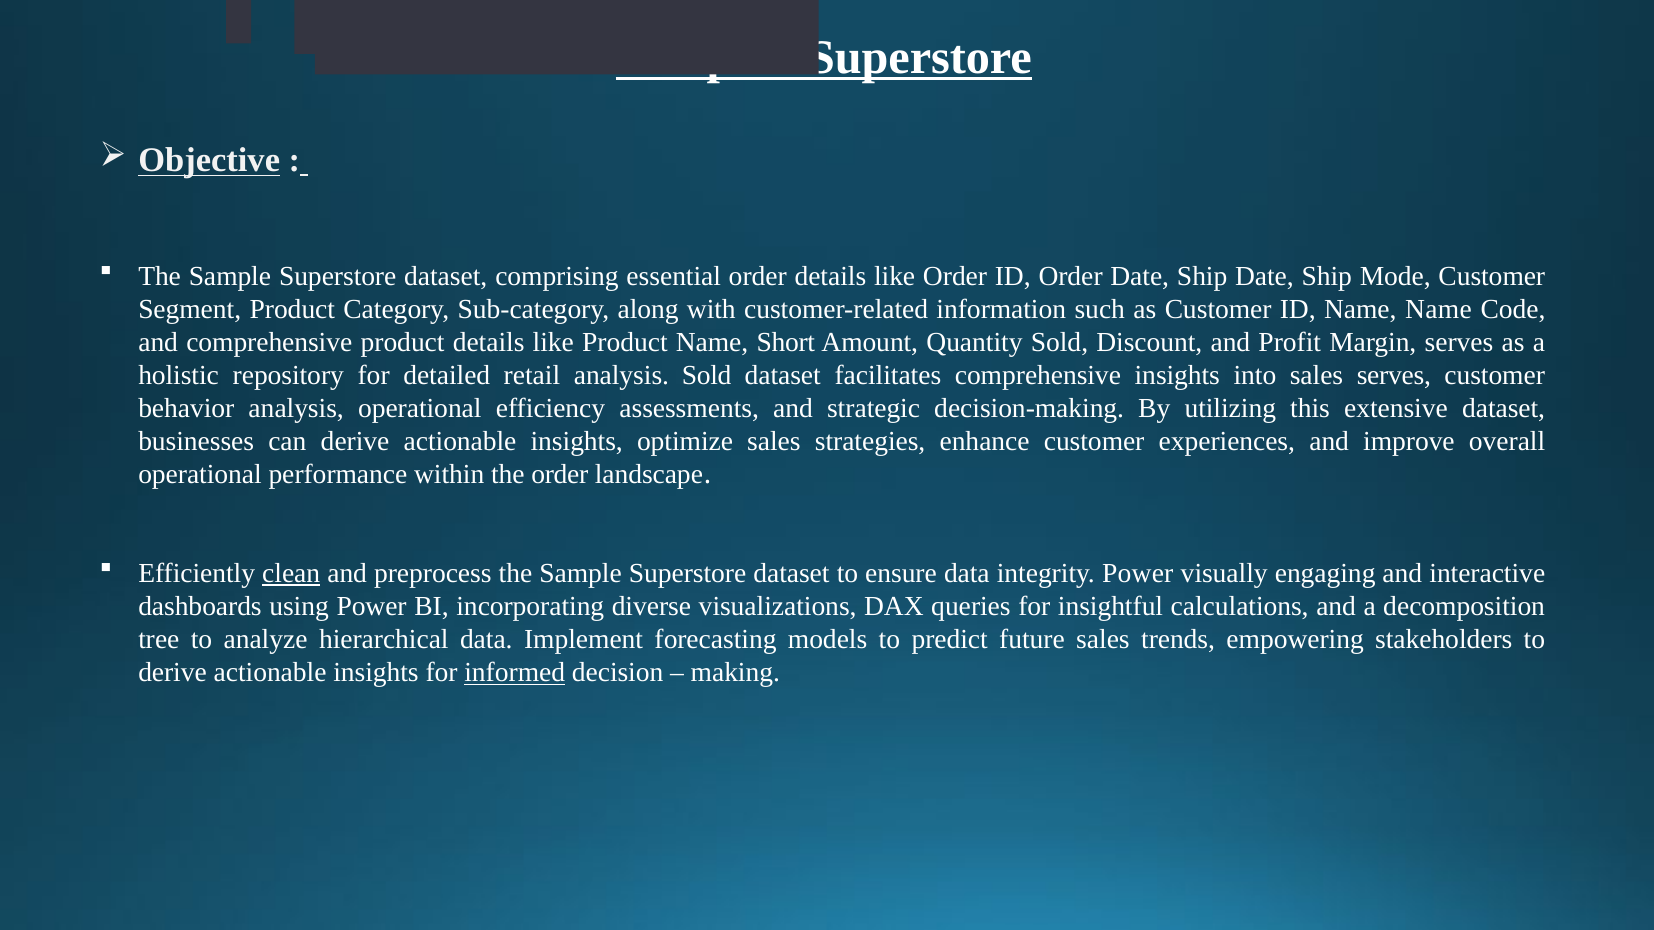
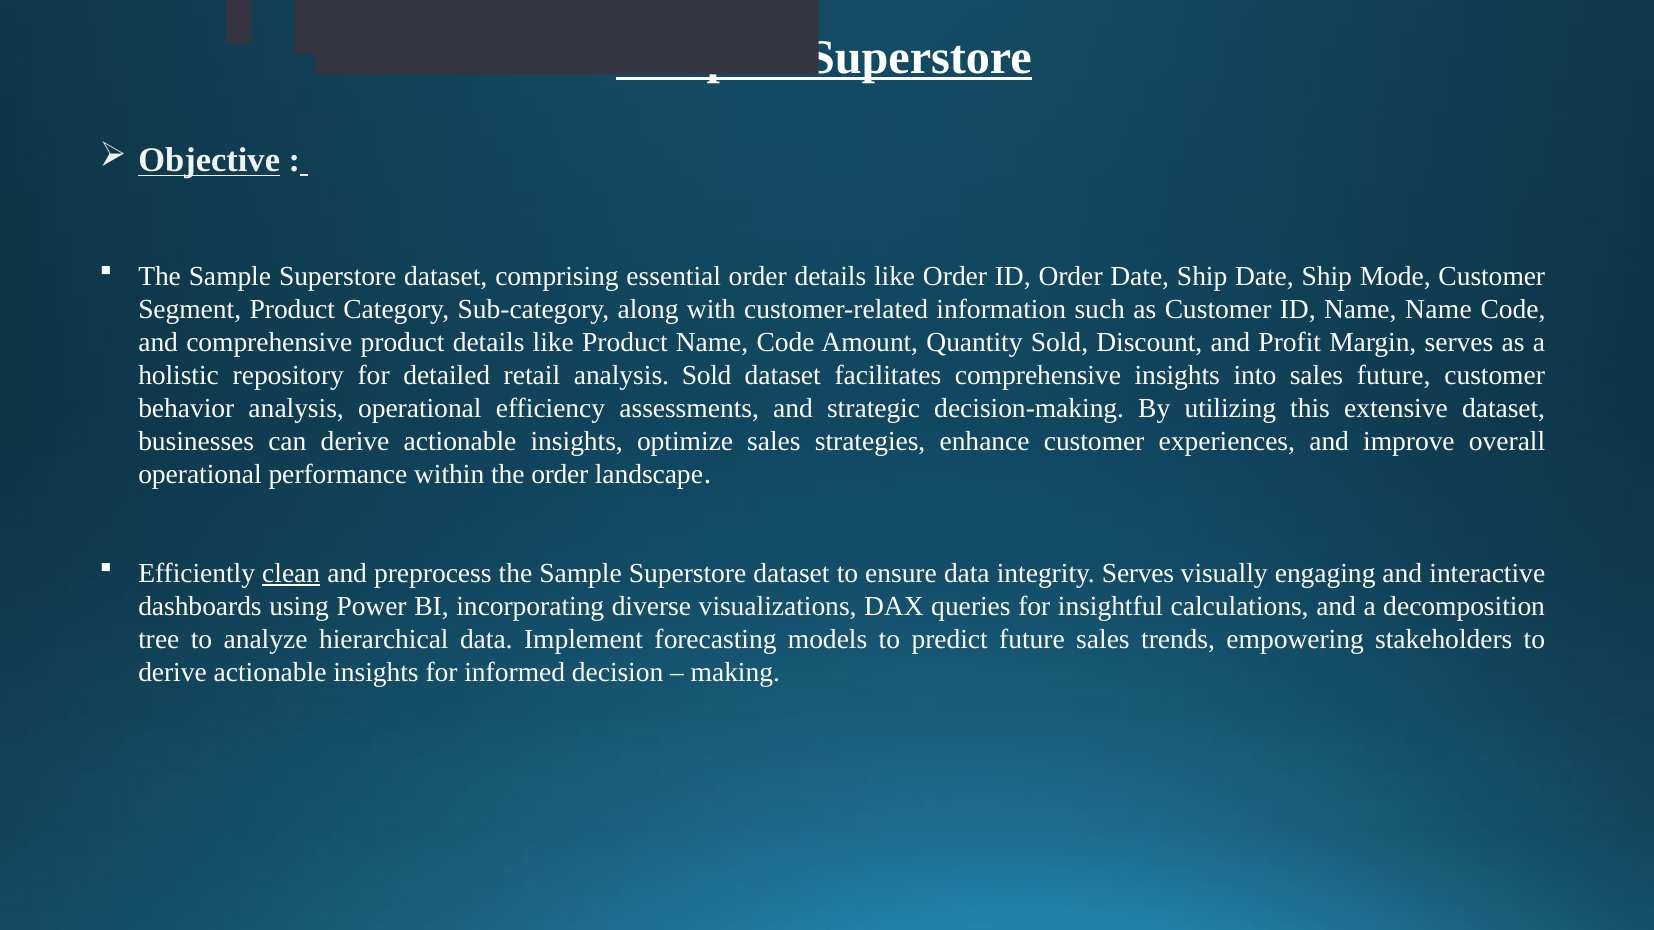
Product Name Short: Short -> Code (786, 342)
sales serves: serves -> future (1394, 375)
integrity Power: Power -> Serves (1138, 574)
informed underline: present -> none (515, 673)
